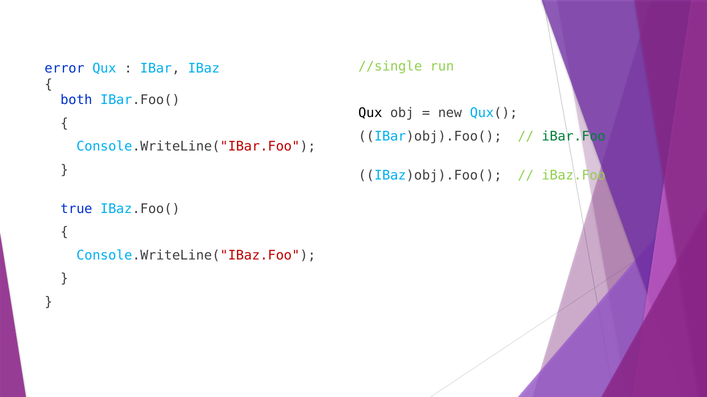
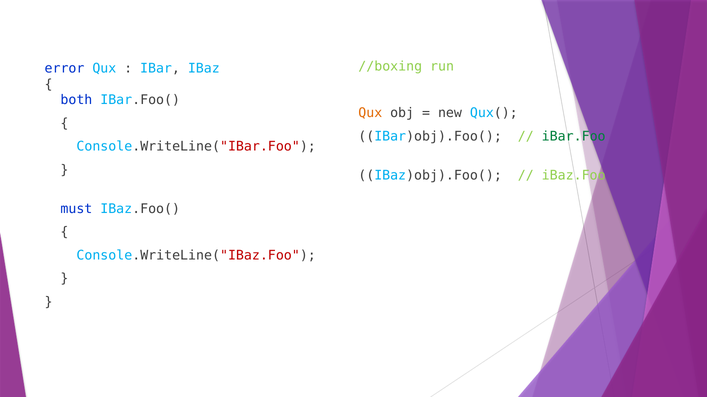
//single: //single -> //boxing (390, 67)
Qux colour: black -> orange (370, 113)
true: true -> must (76, 209)
